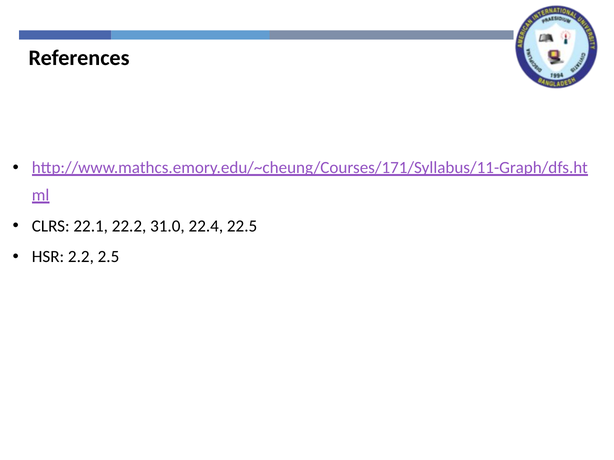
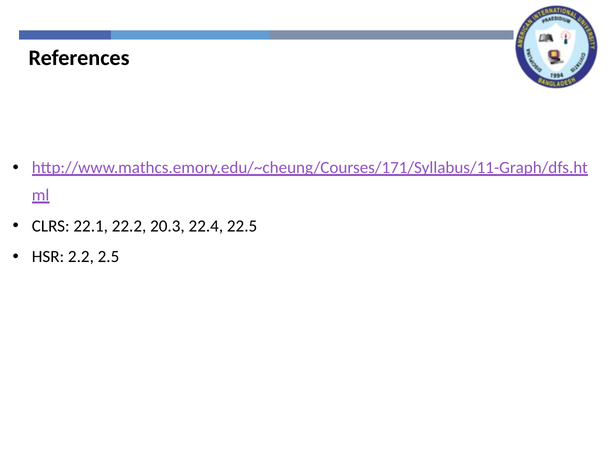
31.0: 31.0 -> 20.3 (167, 226)
